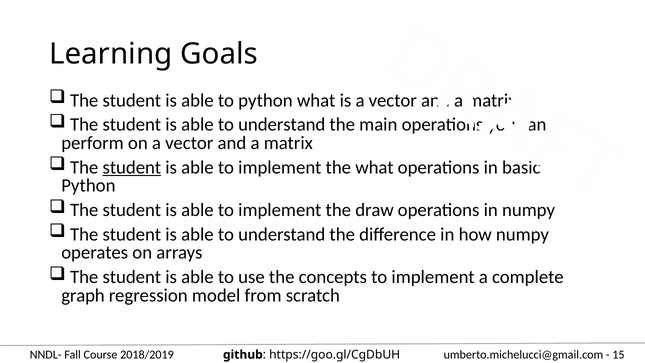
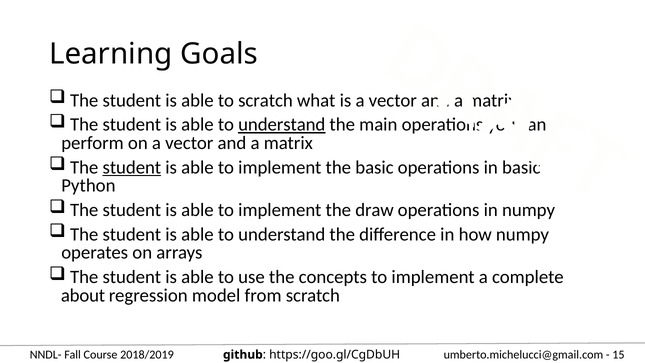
to python: python -> scratch (265, 100)
understand underline: none -> present (282, 125)
the what: what -> basic (374, 167)
graph: graph -> about (83, 295)
